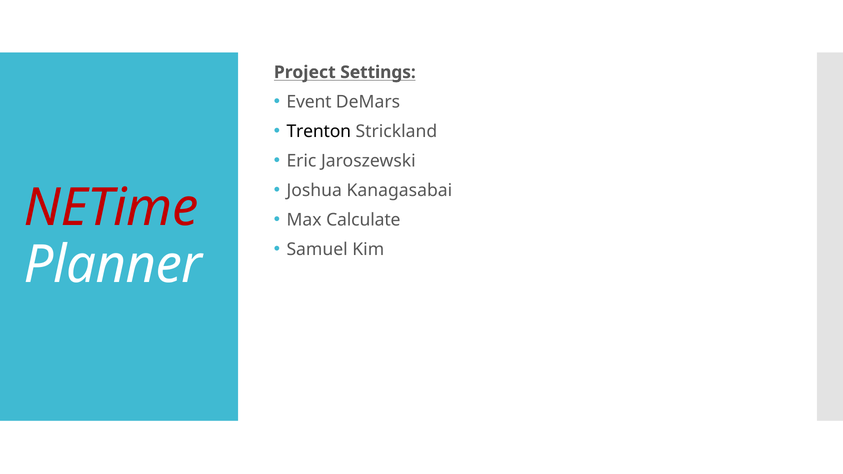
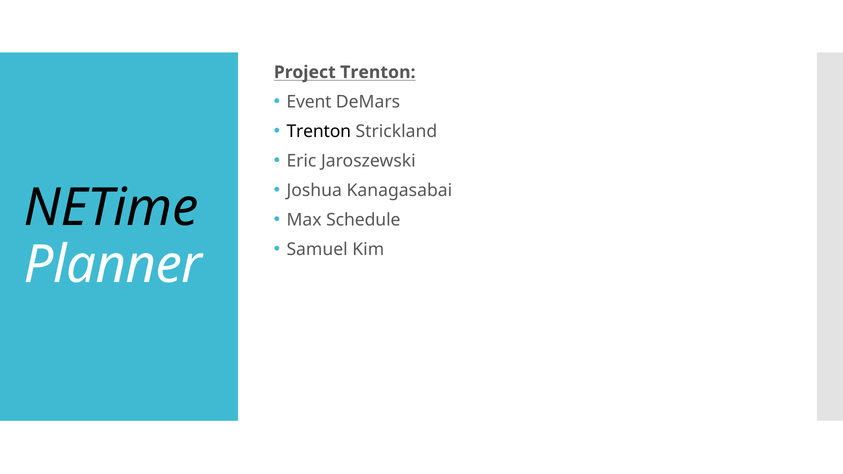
Project Settings: Settings -> Trenton (378, 72)
NETime colour: red -> black (111, 208)
Calculate: Calculate -> Schedule (363, 220)
